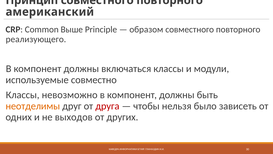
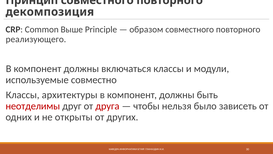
американский: американский -> декомпозиция (50, 12)
невозможно: невозможно -> архитектуры (70, 95)
неотделимы colour: orange -> red (33, 106)
выходов: выходов -> открыты (74, 117)
